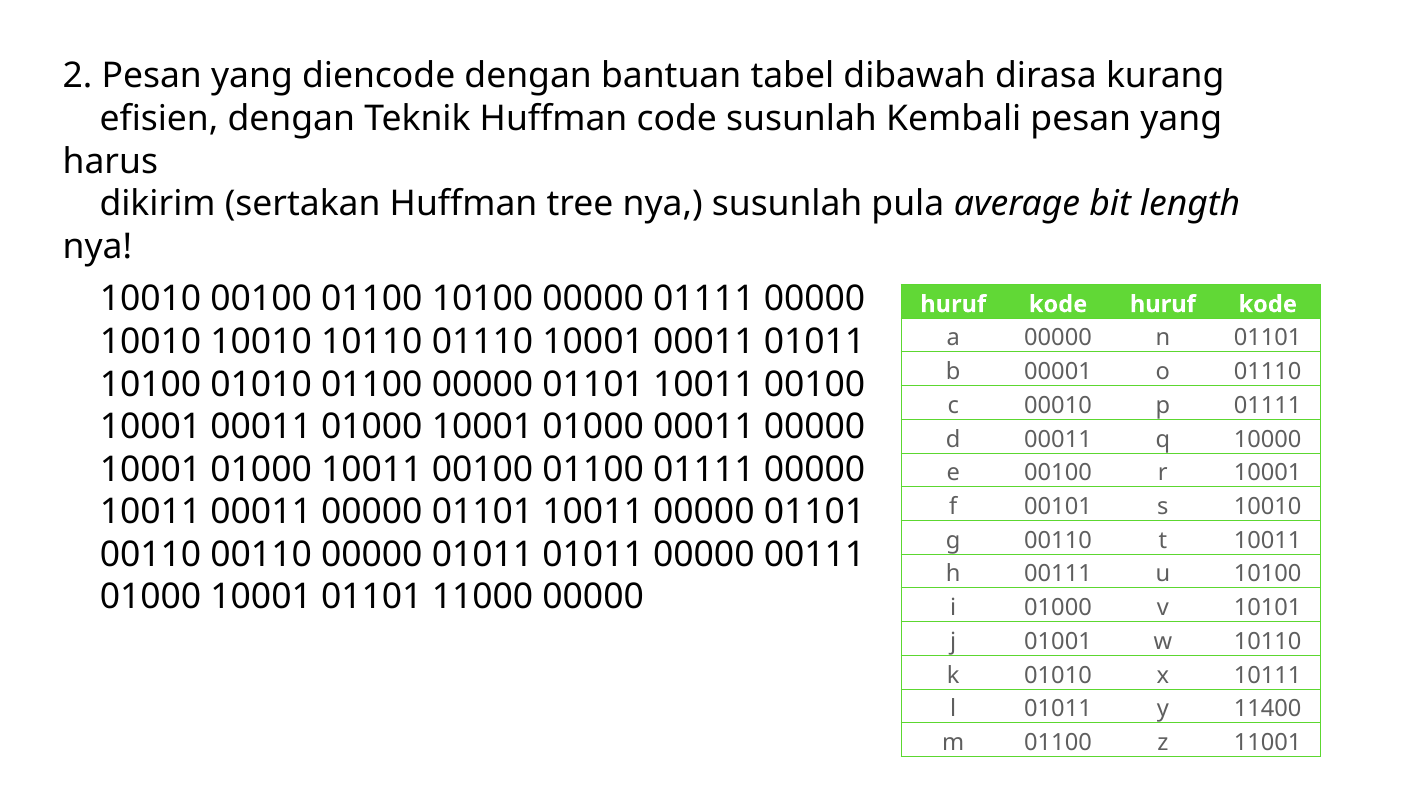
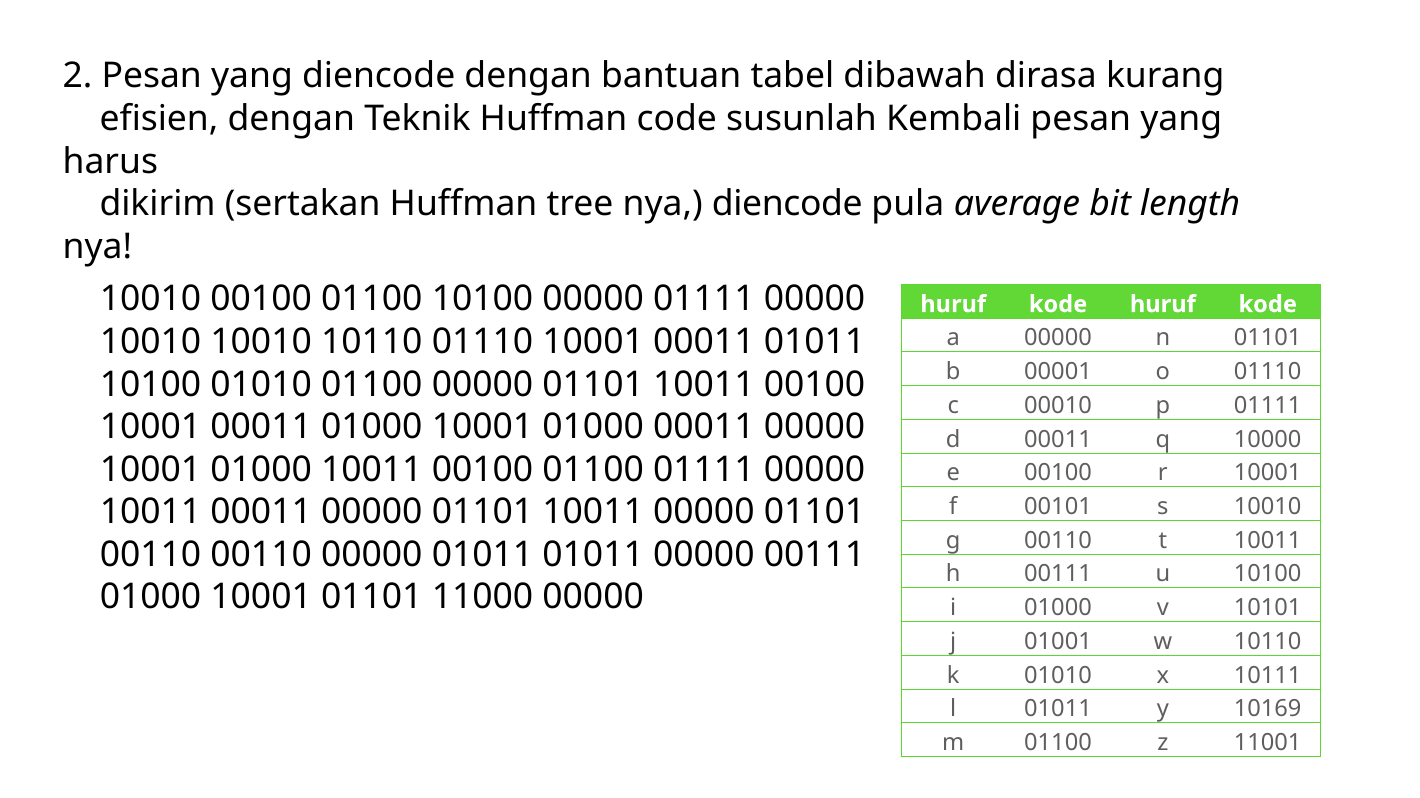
nya susunlah: susunlah -> diencode (787, 204)
11400: 11400 -> 10169 (1268, 710)
